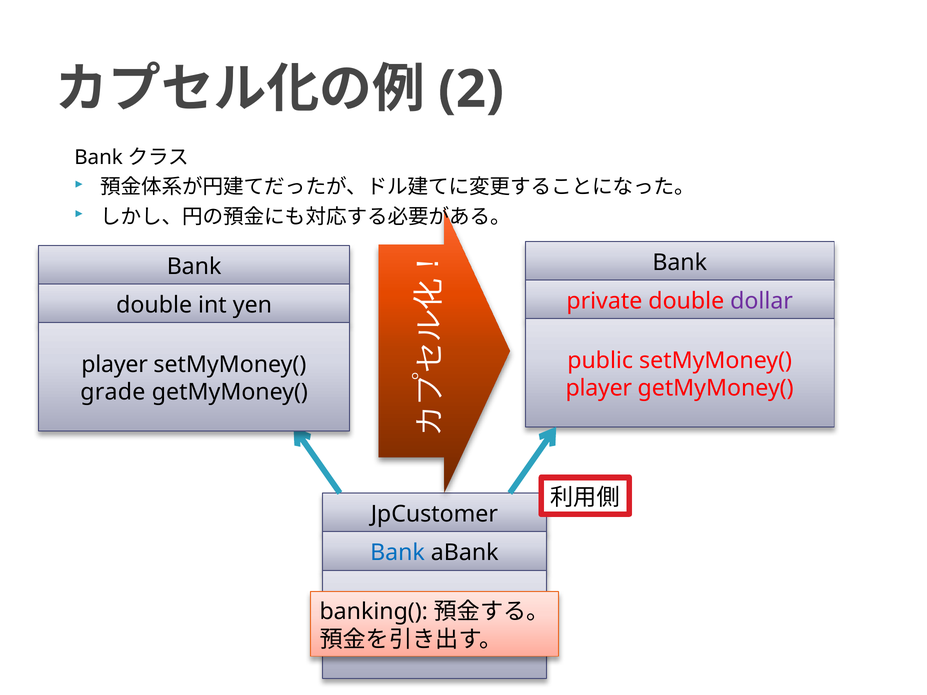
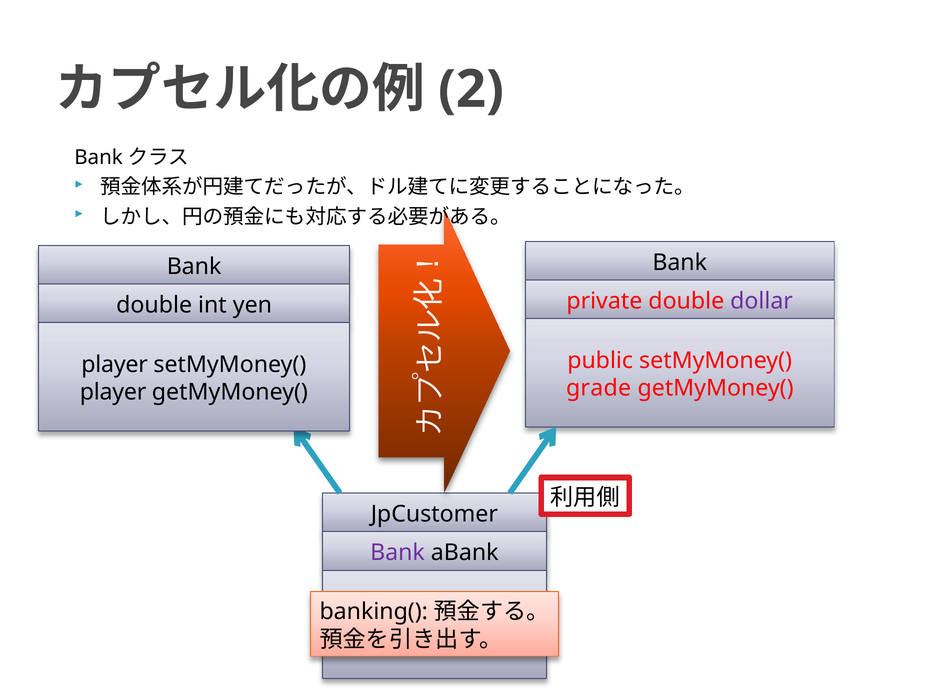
player: player -> grade (599, 388)
grade: grade -> player (113, 392)
Bank colour: blue -> purple (398, 553)
